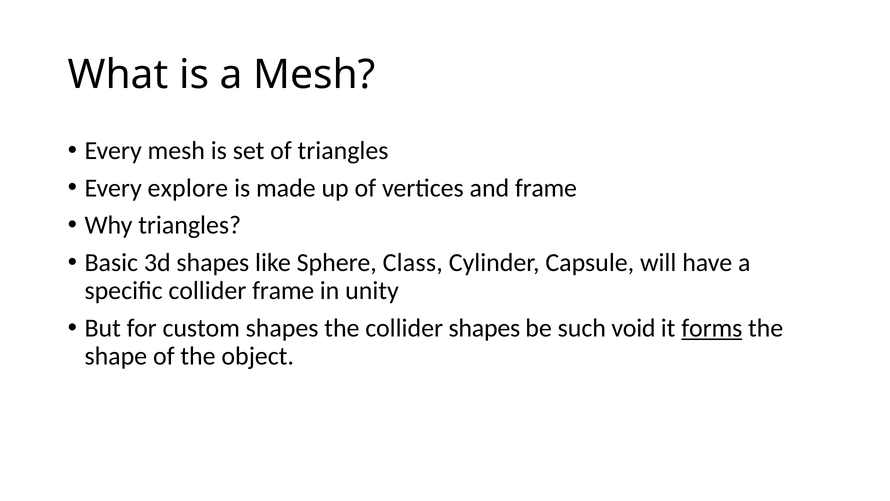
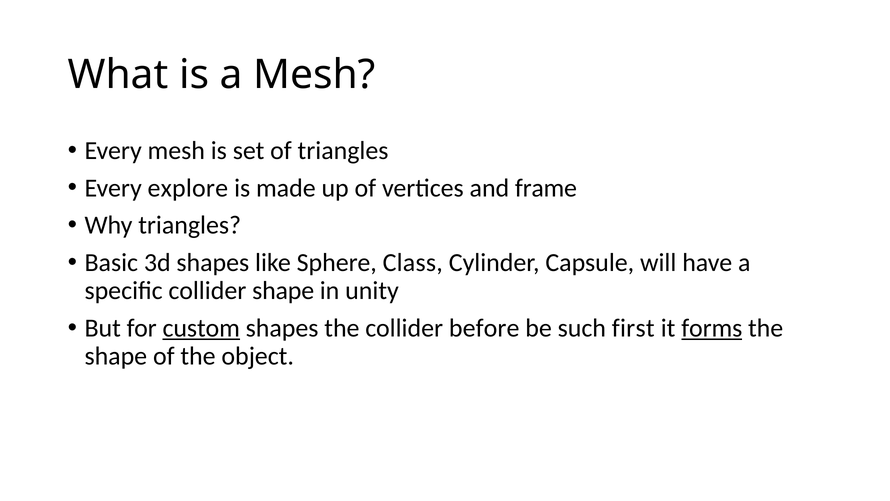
collider frame: frame -> shape (283, 290)
custom underline: none -> present (201, 328)
collider shapes: shapes -> before (484, 328)
void: void -> first (633, 328)
